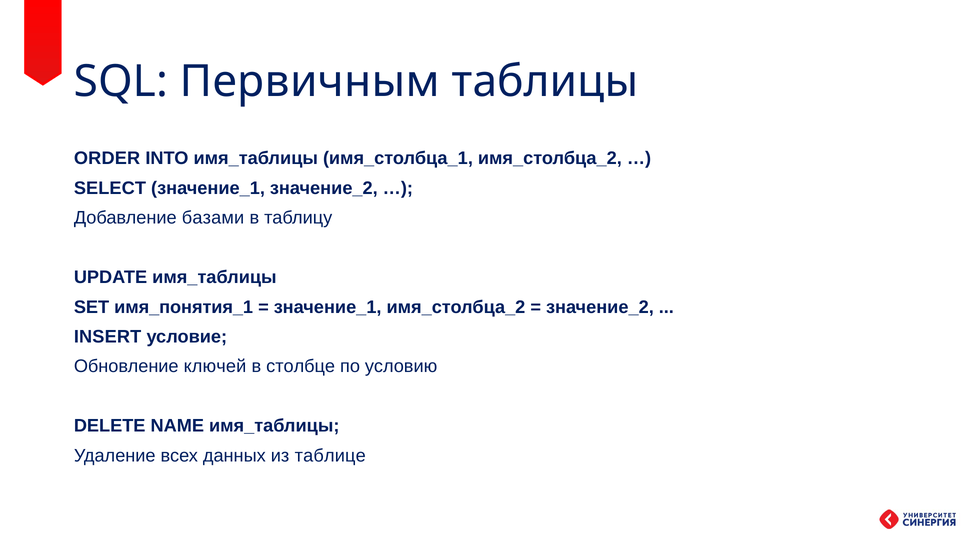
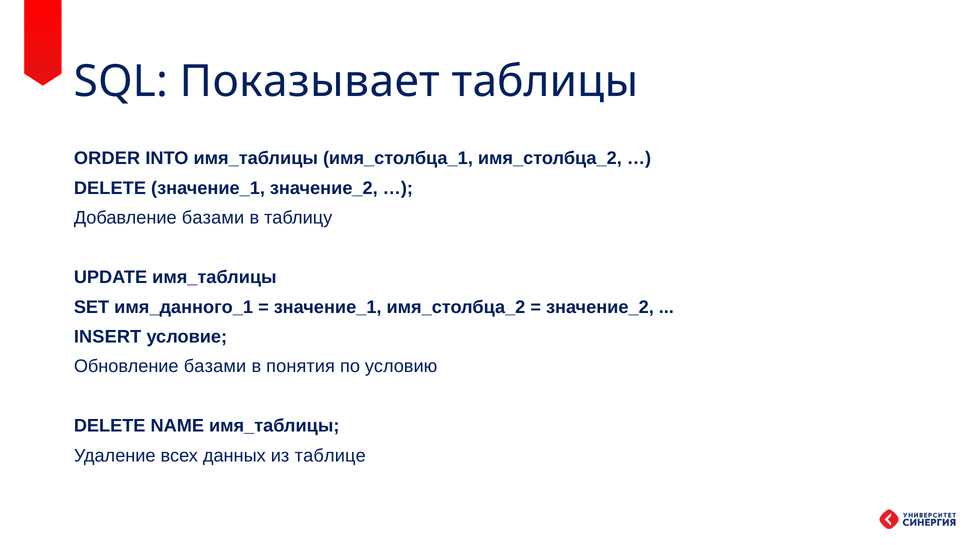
Первичным: Первичным -> Показывает (310, 81)
SELECT: SELECT -> DELETE (110, 188)
имя_понятия_1: имя_понятия_1 -> имя_данного_1 (184, 307)
Обновление ключей: ключей -> базами (215, 367)
столбце: столбце -> понятия (301, 367)
